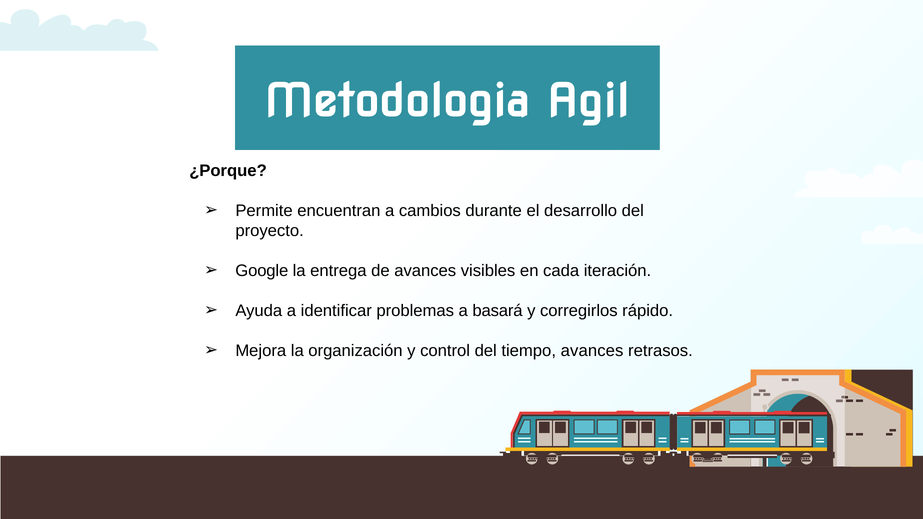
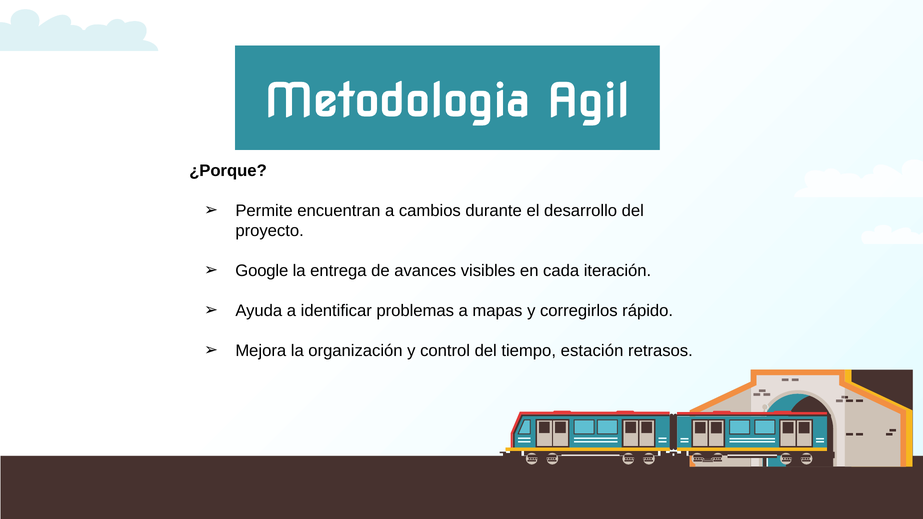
basará: basará -> mapas (497, 311)
tiempo avances: avances -> estación (592, 351)
